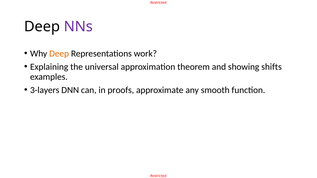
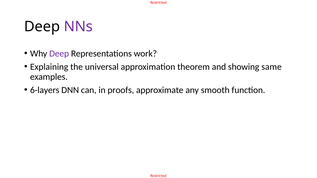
Deep colour: orange -> purple (59, 54)
shifts: shifts -> same (272, 67)
3-layers: 3-layers -> 6-layers (45, 90)
